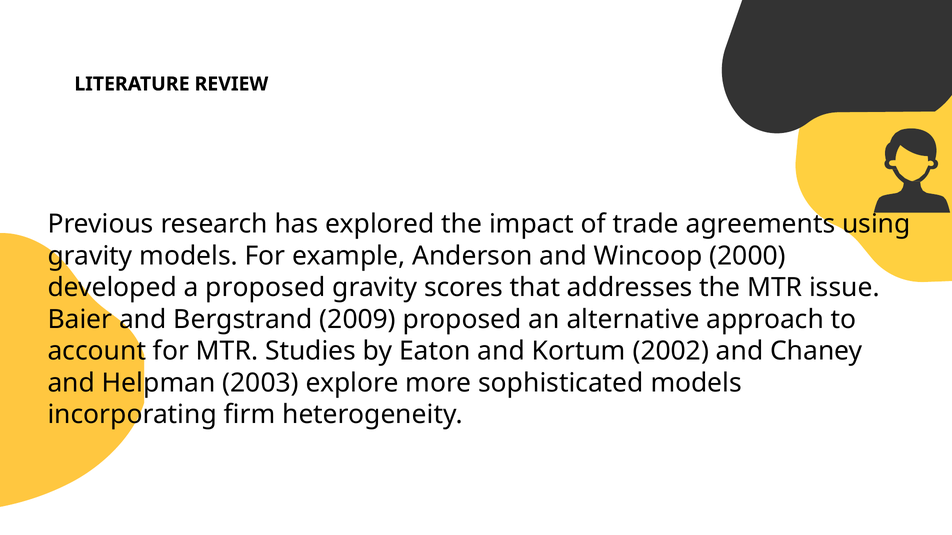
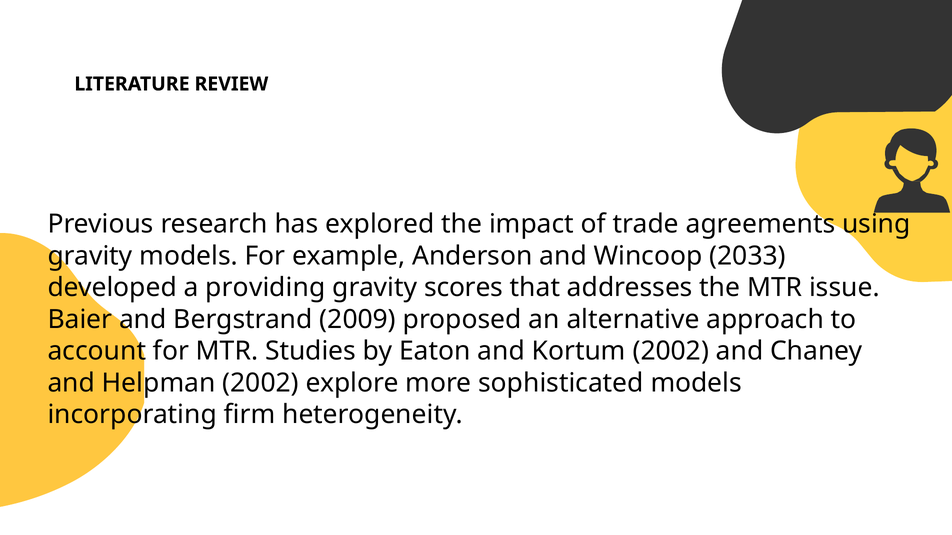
2000: 2000 -> 2033 (748, 256)
a proposed: proposed -> providing (266, 288)
Helpman 2003: 2003 -> 2002 (261, 383)
